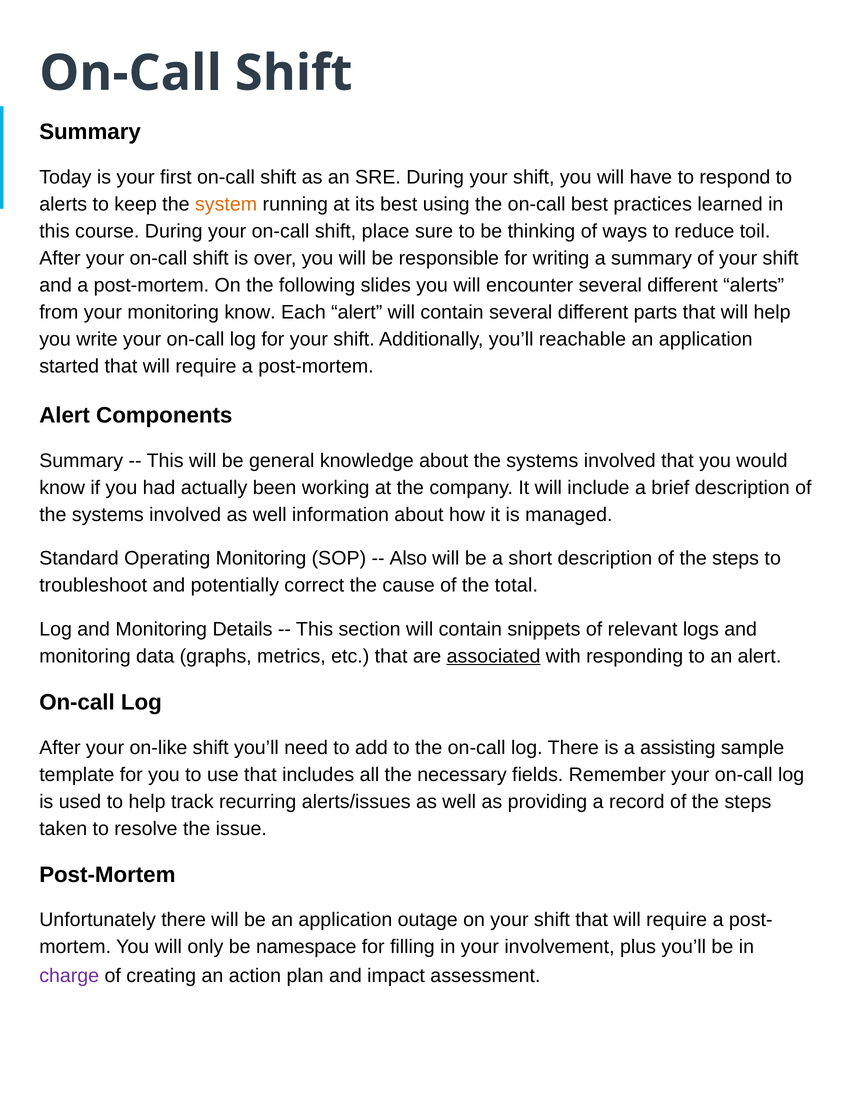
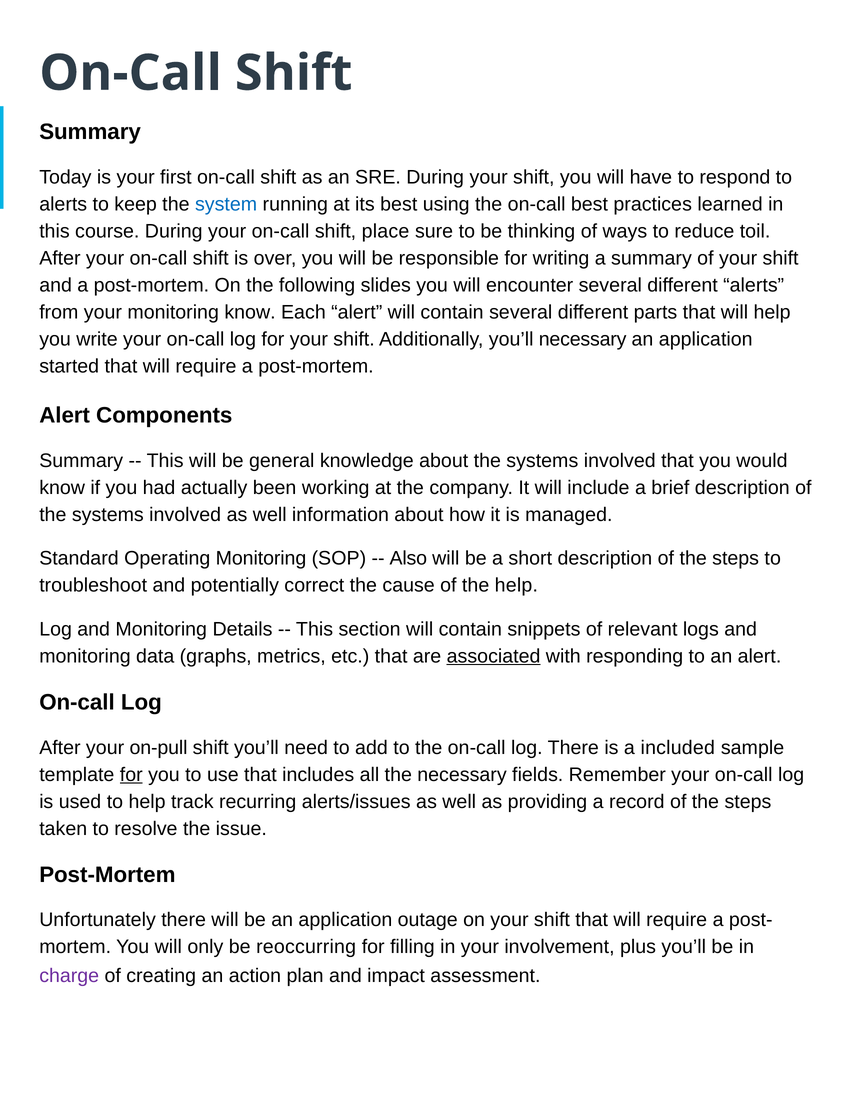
system colour: orange -> blue (226, 204)
you’ll reachable: reachable -> necessary (583, 339)
the total: total -> help (516, 585)
on-like: on-like -> on-pull (159, 747)
assisting: assisting -> included (678, 747)
for underline: none -> present (131, 774)
namespace: namespace -> reoccurring (306, 947)
